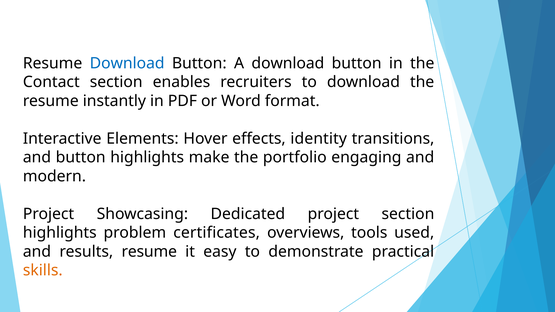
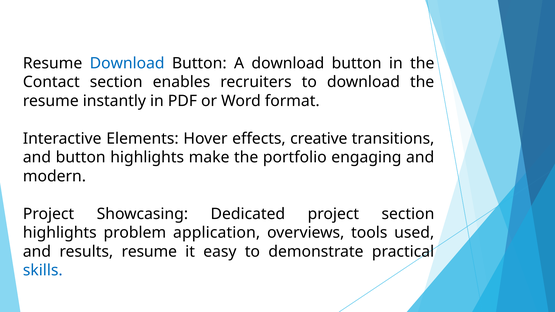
identity: identity -> creative (319, 139)
certificates: certificates -> application (217, 233)
skills colour: orange -> blue (43, 271)
